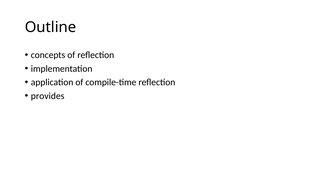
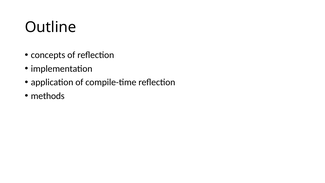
provides: provides -> methods (48, 96)
